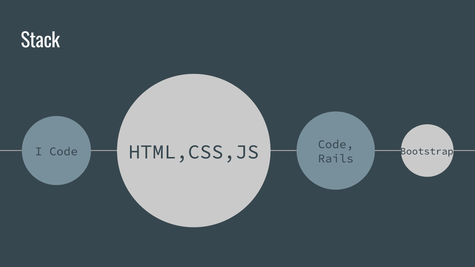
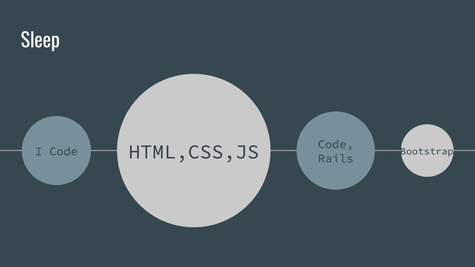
Stack: Stack -> Sleep (40, 41)
